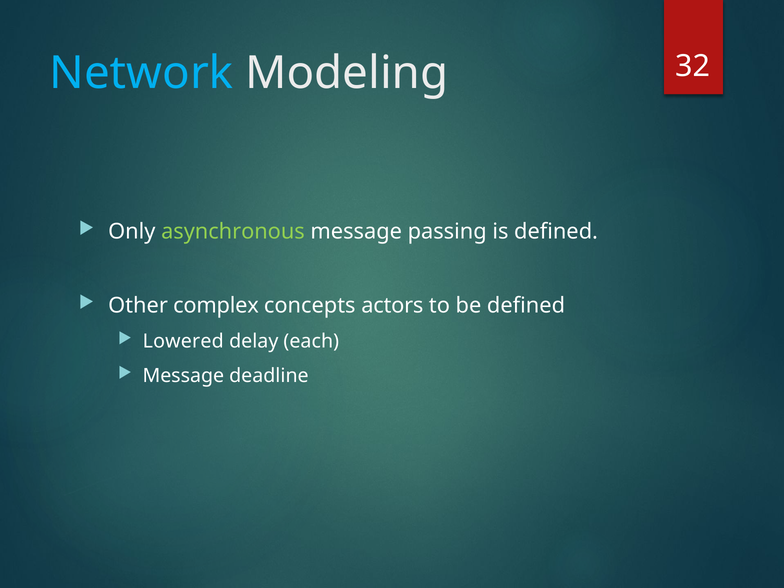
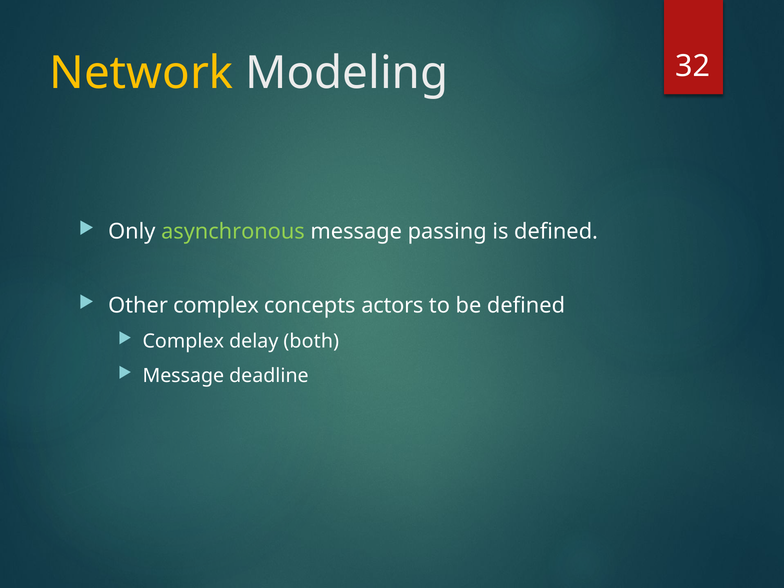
Network colour: light blue -> yellow (141, 73)
Lowered: Lowered -> Complex (183, 341)
each: each -> both (311, 341)
